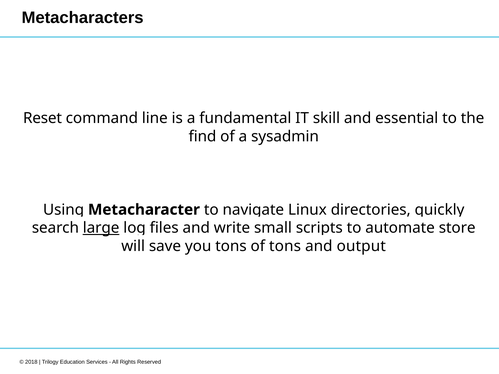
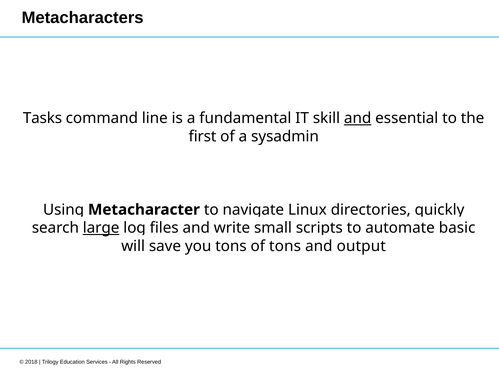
Reset: Reset -> Tasks (42, 118)
and underline: none -> present (358, 118)
find: find -> first (203, 137)
store: store -> basic (457, 228)
